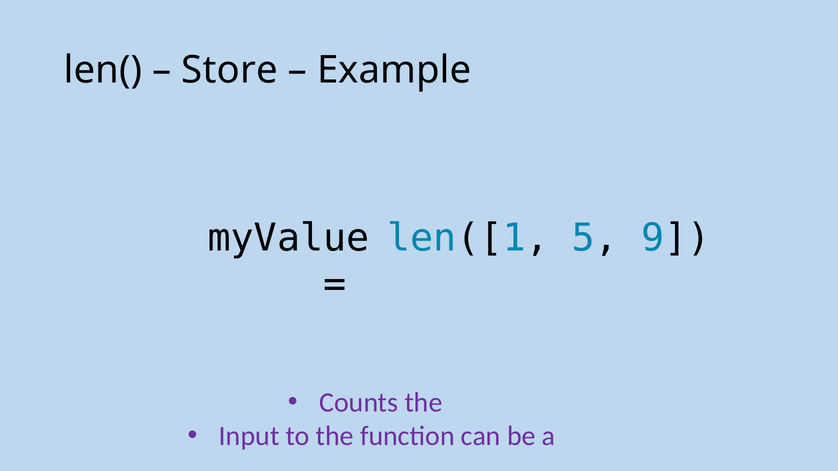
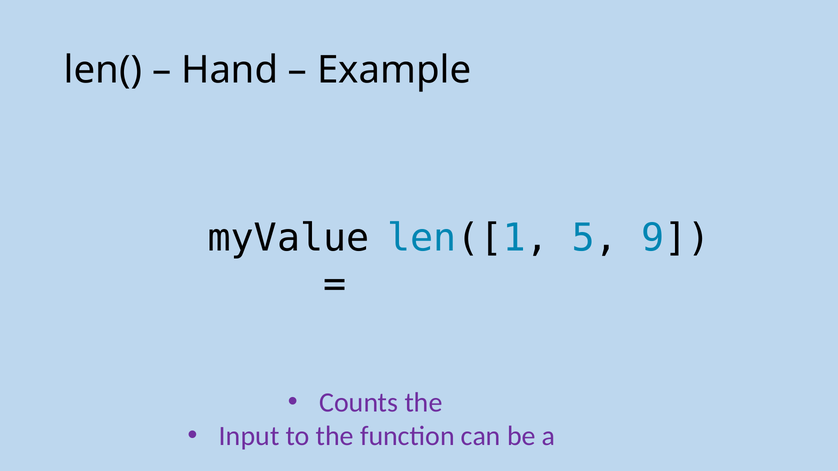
Store: Store -> Hand (230, 70)
